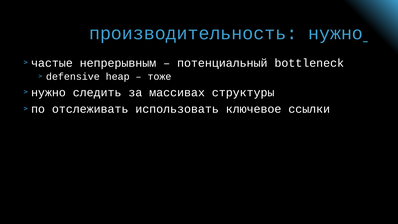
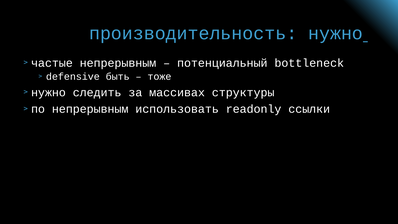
heap: heap -> быть (118, 77)
по отслеживать: отслеживать -> непрерывным (90, 109)
ключевое: ключевое -> readonly (254, 109)
